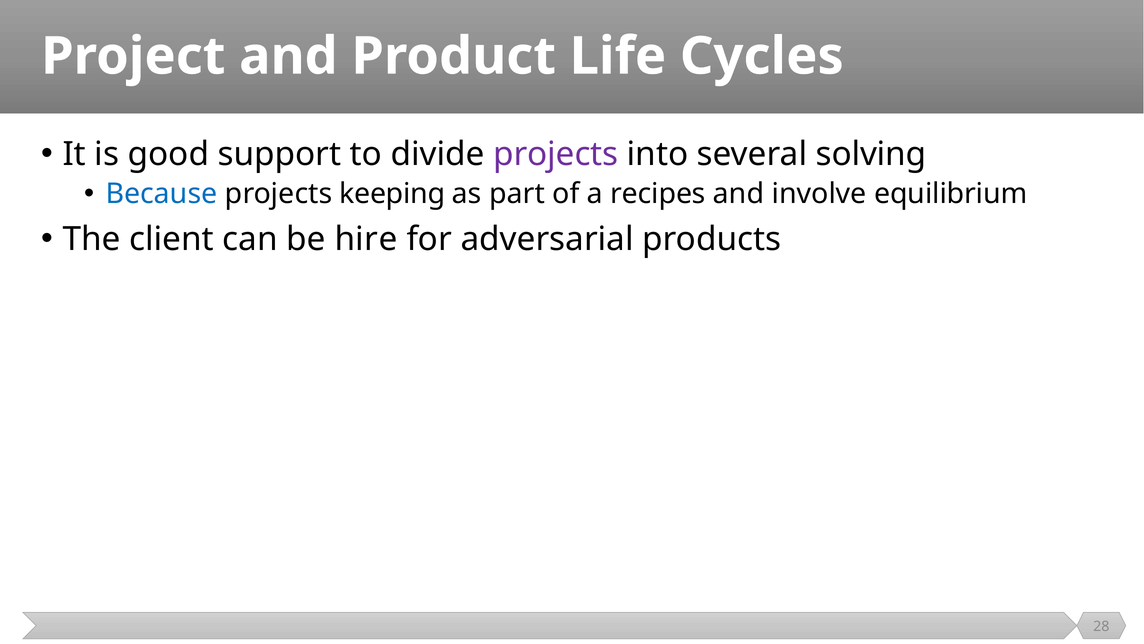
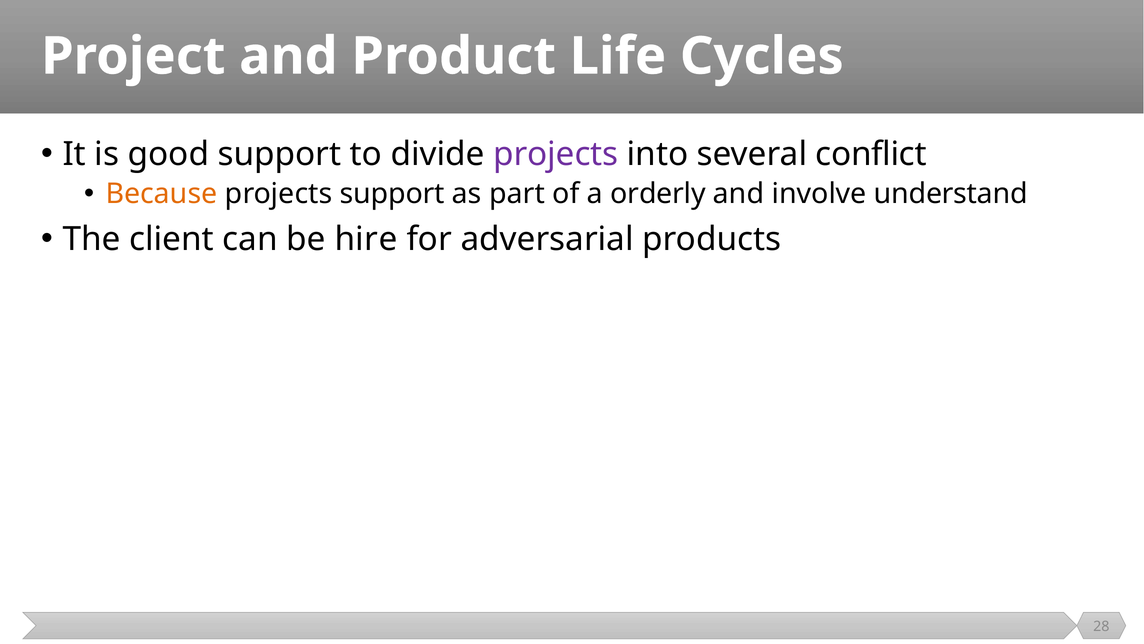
solving: solving -> conflict (871, 154)
Because colour: blue -> orange (161, 194)
projects keeping: keeping -> support (392, 194)
recipes: recipes -> orderly (658, 194)
equilibrium: equilibrium -> understand (951, 194)
